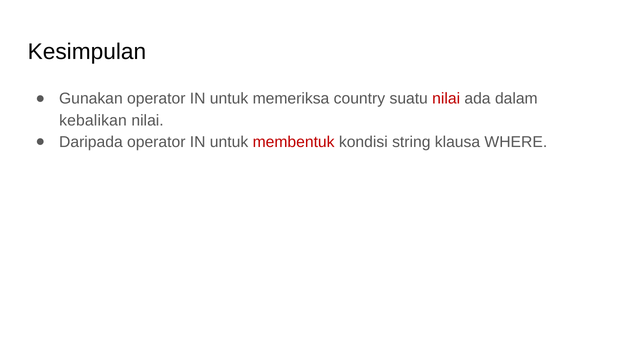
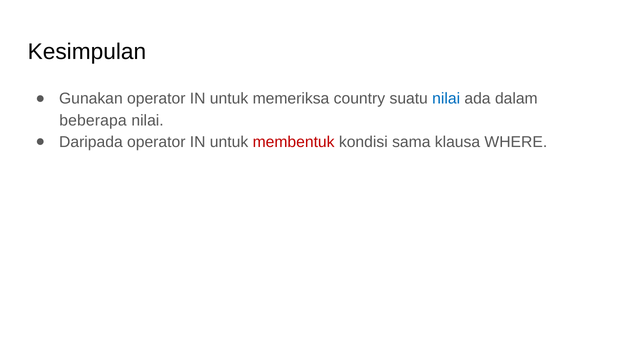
nilai colour: red -> blue (446, 99)
kebalikan: kebalikan -> beberapa (93, 120)
string: string -> sama (411, 142)
